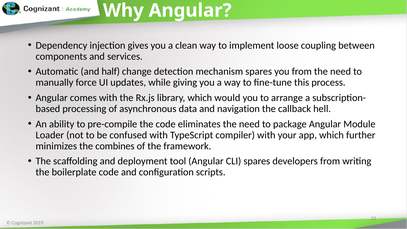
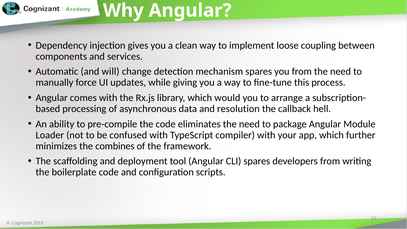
half: half -> will (111, 72)
navigation: navigation -> resolution (238, 109)
